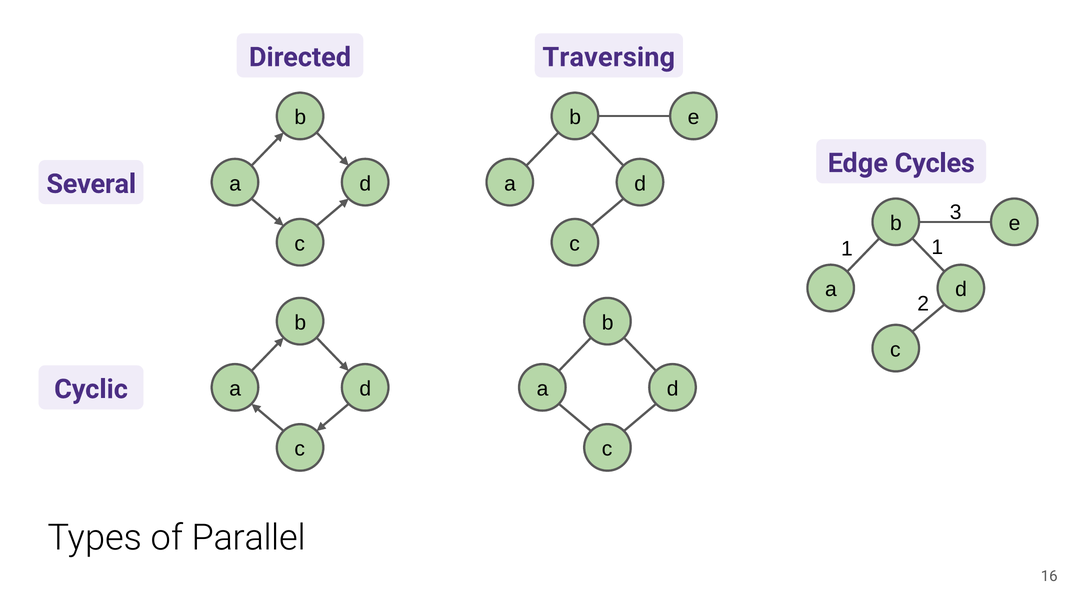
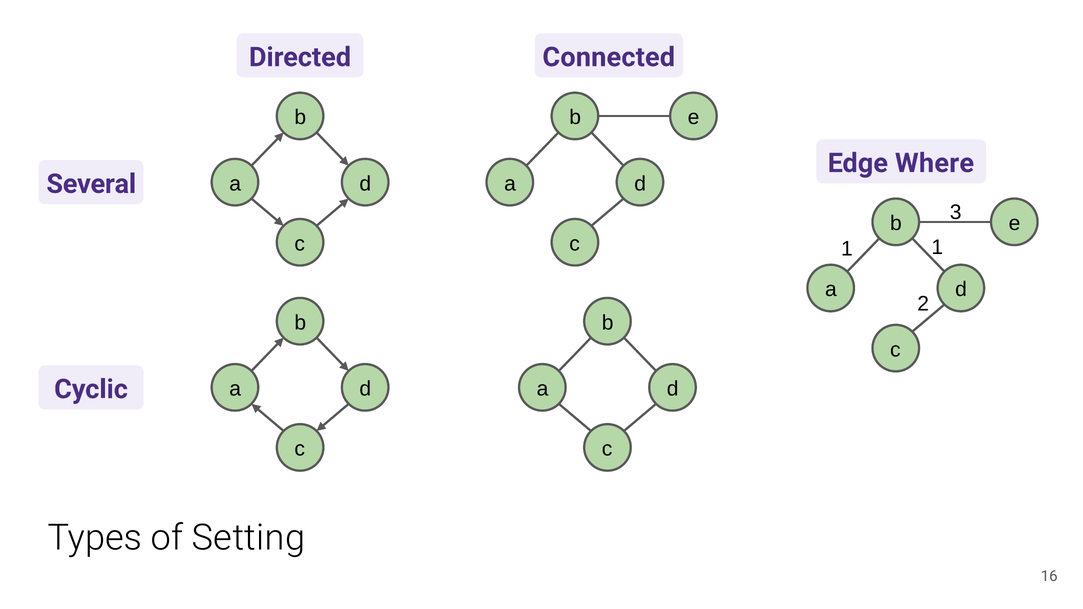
Traversing: Traversing -> Connected (609, 57)
Cycles: Cycles -> Where (935, 163)
Parallel: Parallel -> Setting (248, 538)
